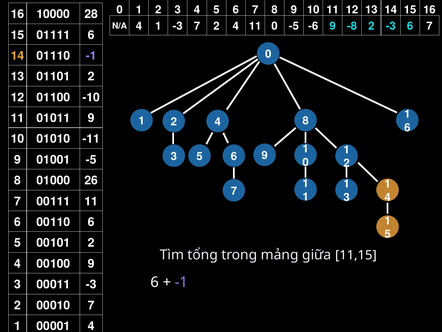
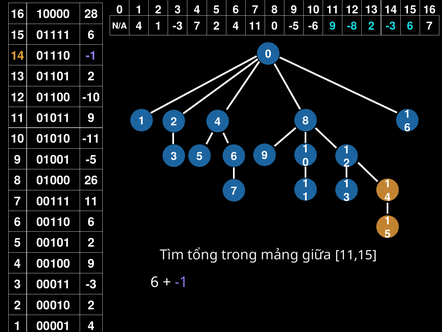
7: 7 -> 2 (91, 305)
